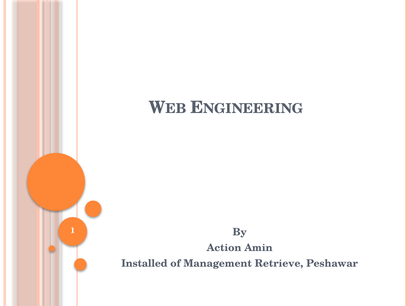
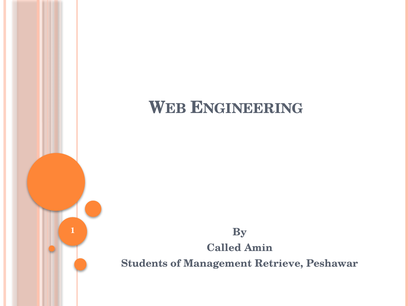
Action: Action -> Called (224, 248)
Installed: Installed -> Students (144, 263)
